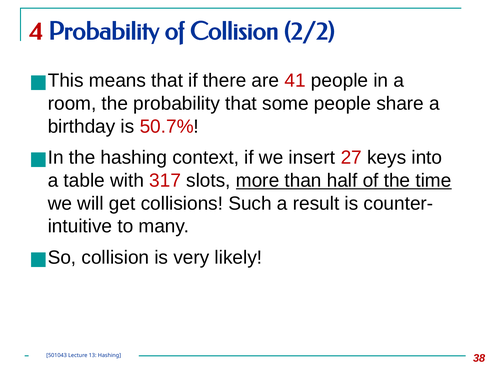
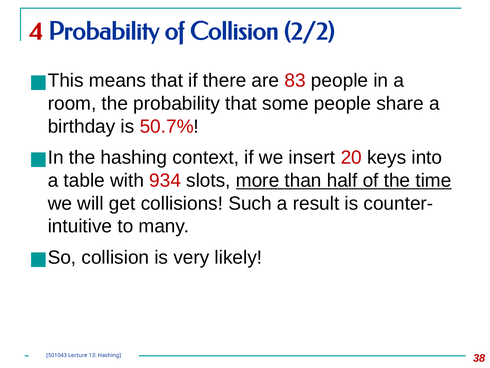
41: 41 -> 83 (295, 81)
27: 27 -> 20 (351, 157)
317: 317 -> 934 (165, 180)
